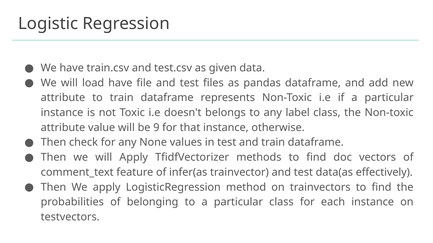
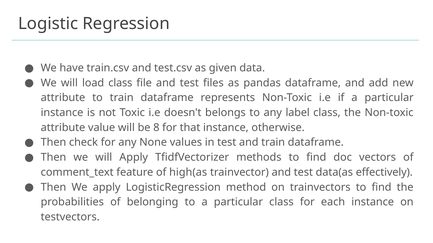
load have: have -> class (120, 83)
9: 9 -> 8 (156, 128)
infer(as: infer(as -> high(as (188, 173)
